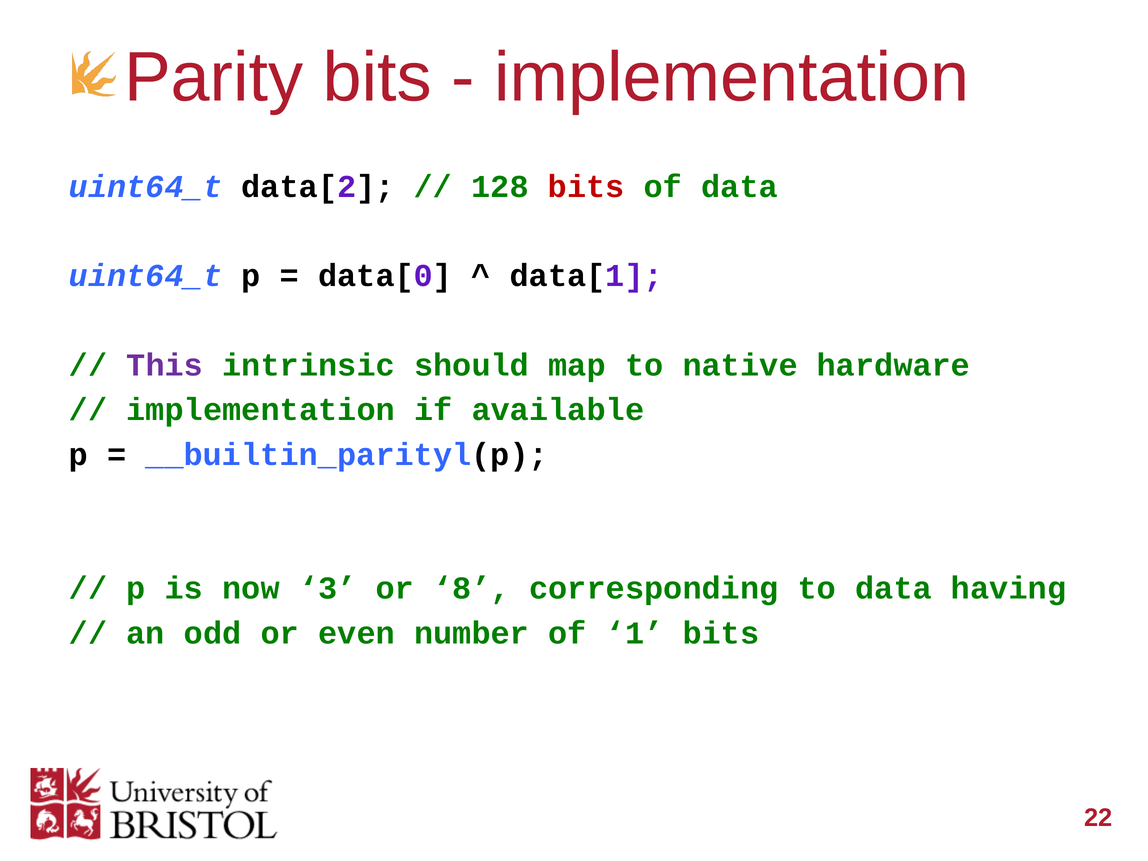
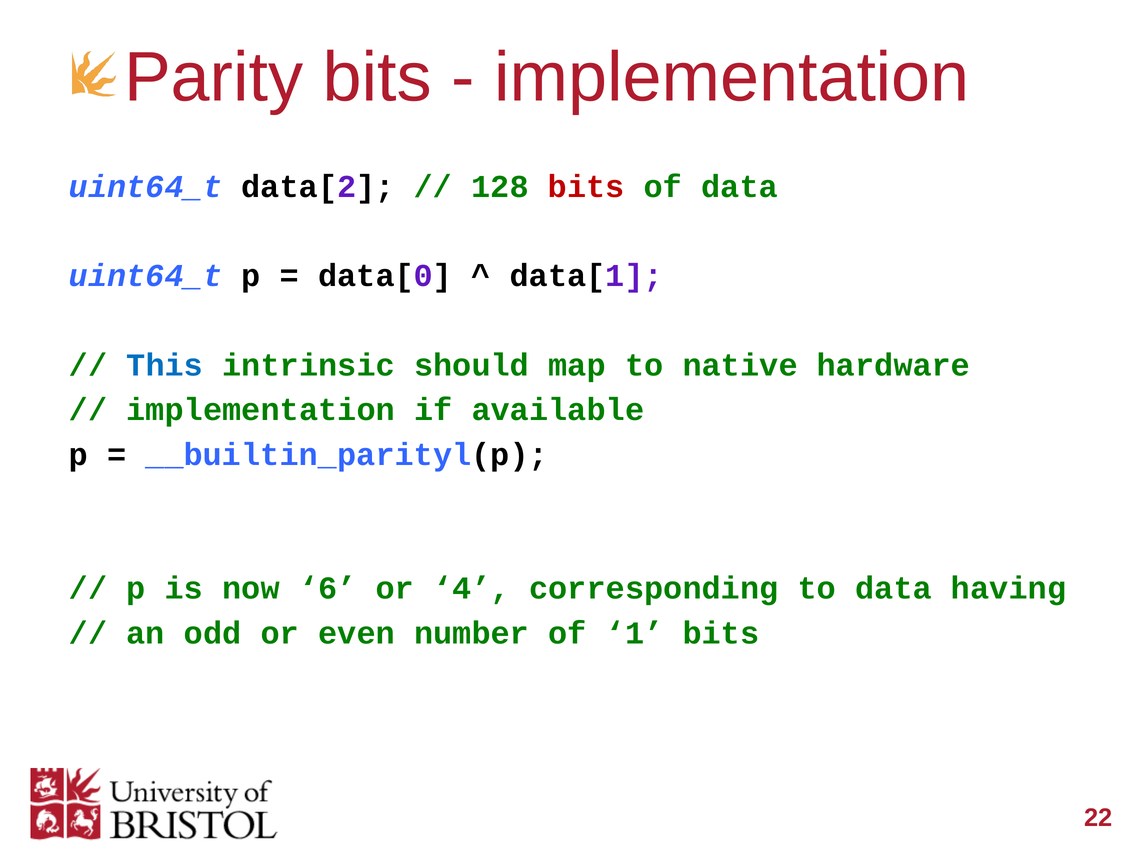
This colour: purple -> blue (165, 365)
3: 3 -> 6 (328, 588)
8: 8 -> 4 (472, 588)
